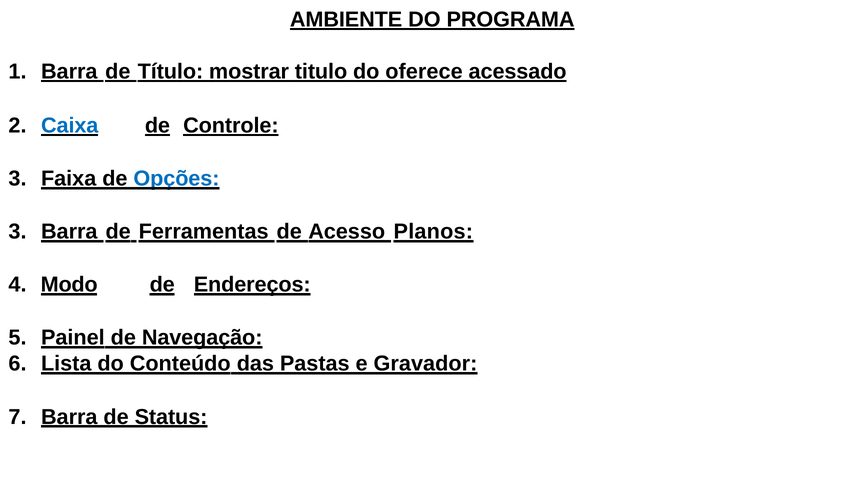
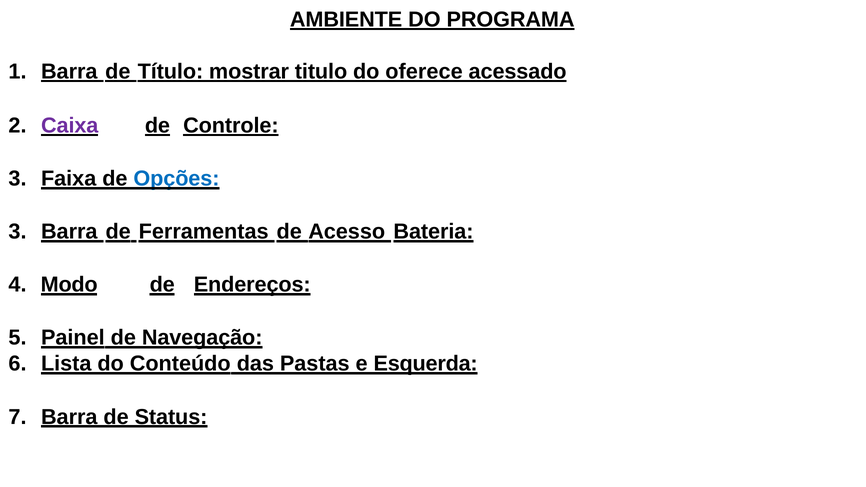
Caixa colour: blue -> purple (70, 125)
Planos: Planos -> Bateria (433, 232)
Gravador: Gravador -> Esquerda (426, 364)
